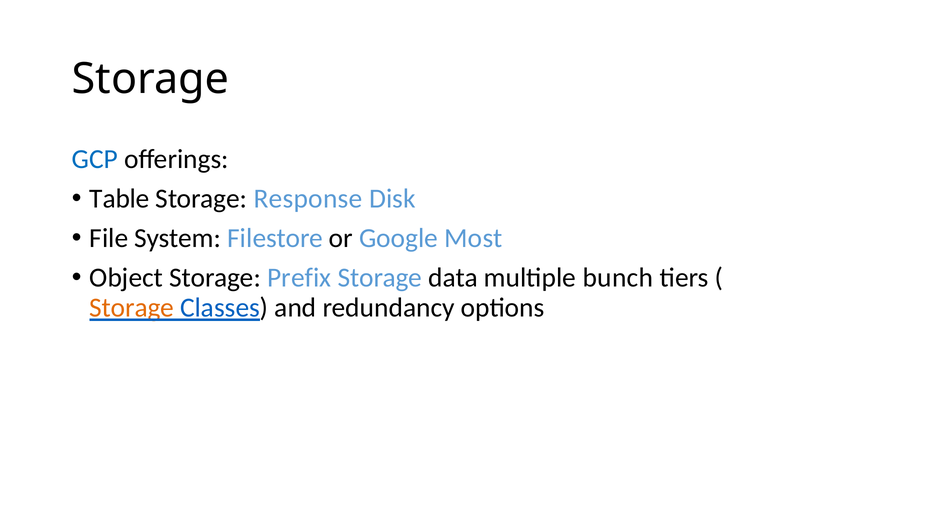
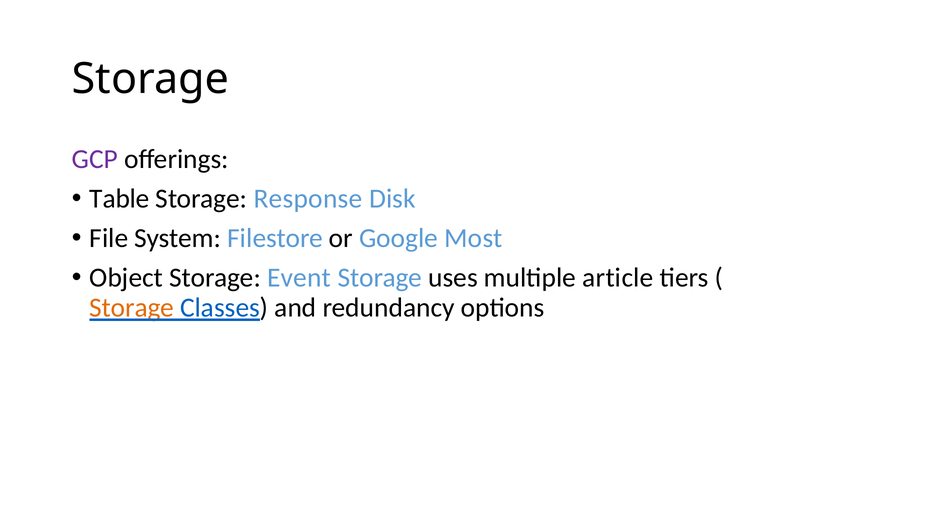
GCP colour: blue -> purple (95, 159)
Prefix: Prefix -> Event (299, 278)
data: data -> uses (453, 278)
bunch: bunch -> article (618, 278)
